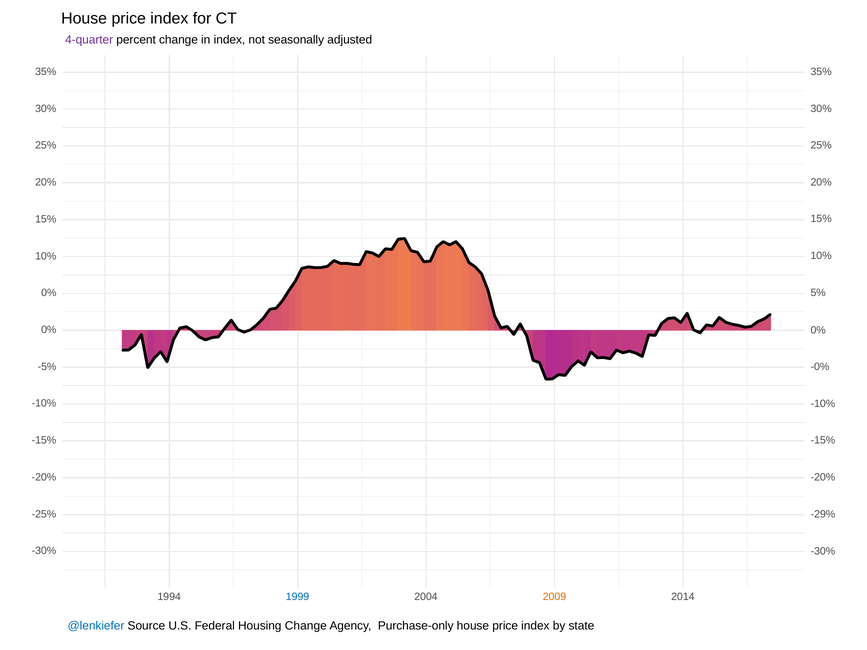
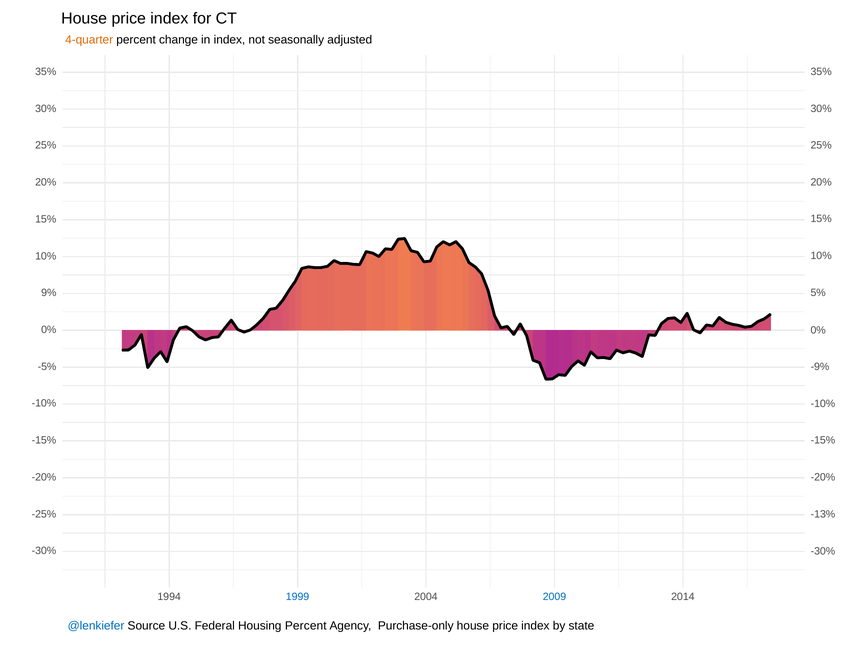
4-quarter colour: purple -> orange (89, 40)
0%: 0% -> 9% (49, 293)
-0%: -0% -> -9% (820, 367)
-29%: -29% -> -13% (823, 515)
2009 colour: orange -> blue (554, 597)
Housing Change: Change -> Percent (306, 626)
